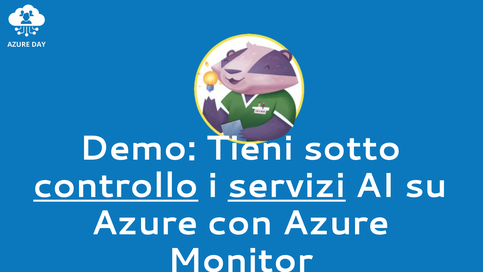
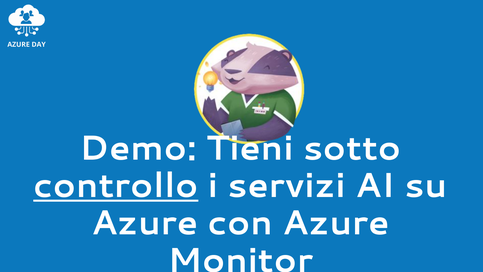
servizi underline: present -> none (287, 186)
